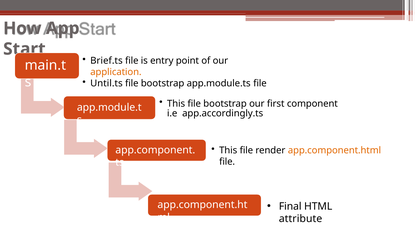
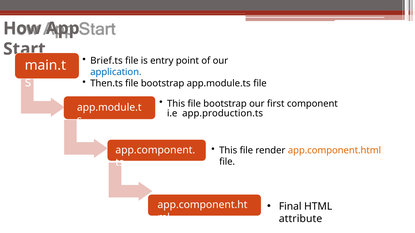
application colour: orange -> blue (116, 72)
Until.ts: Until.ts -> Then.ts (107, 84)
app.accordingly.ts: app.accordingly.ts -> app.production.ts (223, 114)
